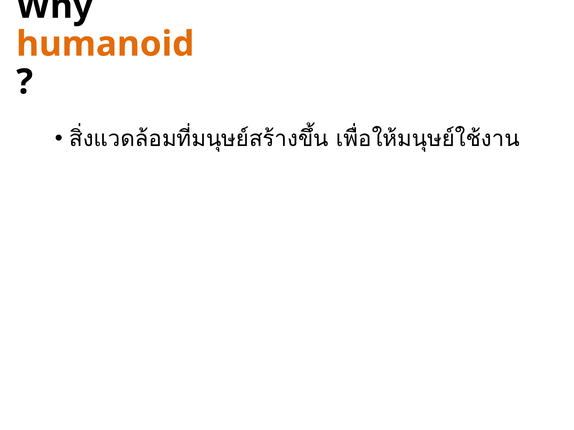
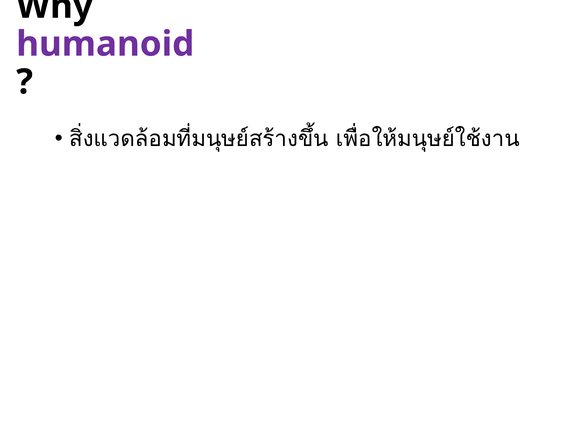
humanoid colour: orange -> purple (105, 44)
